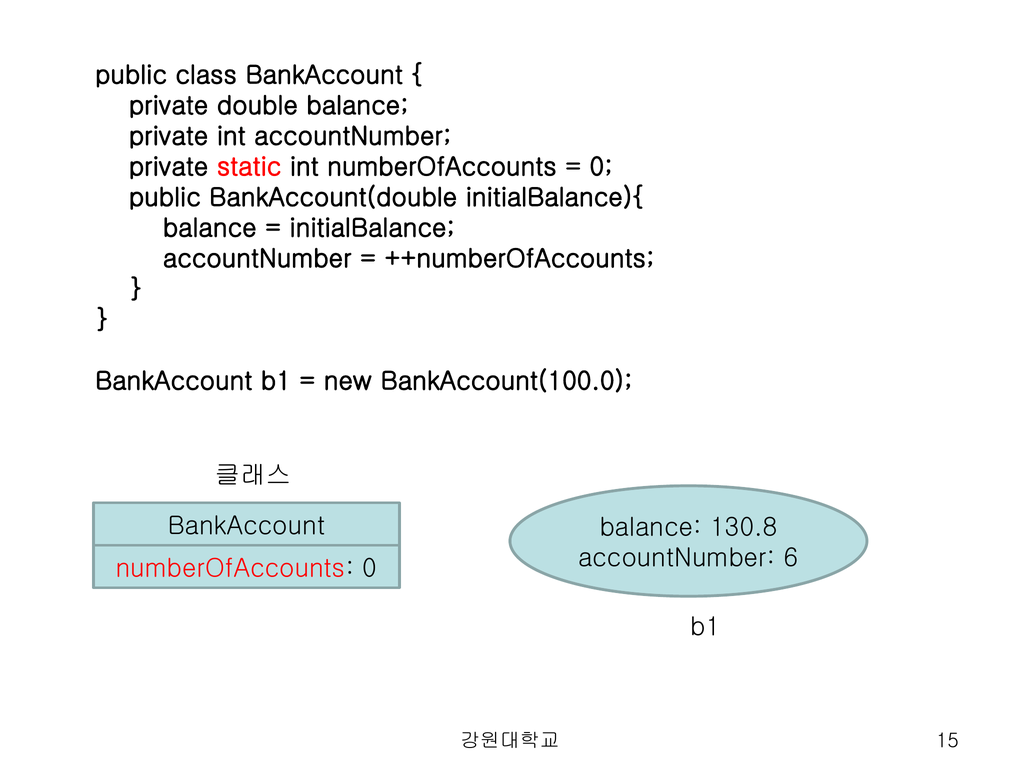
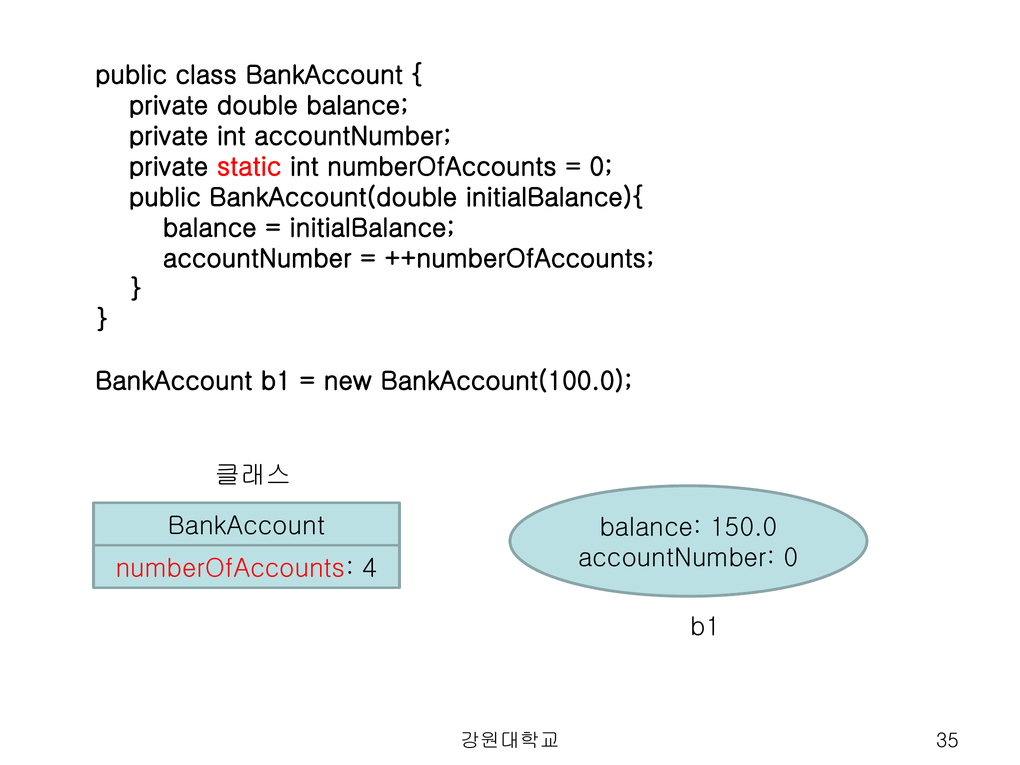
130.8: 130.8 -> 150.0 (744, 527)
accountNumber 6: 6 -> 0 (791, 558)
numberOfAccounts 0: 0 -> 4 (370, 568)
15: 15 -> 35 (947, 741)
